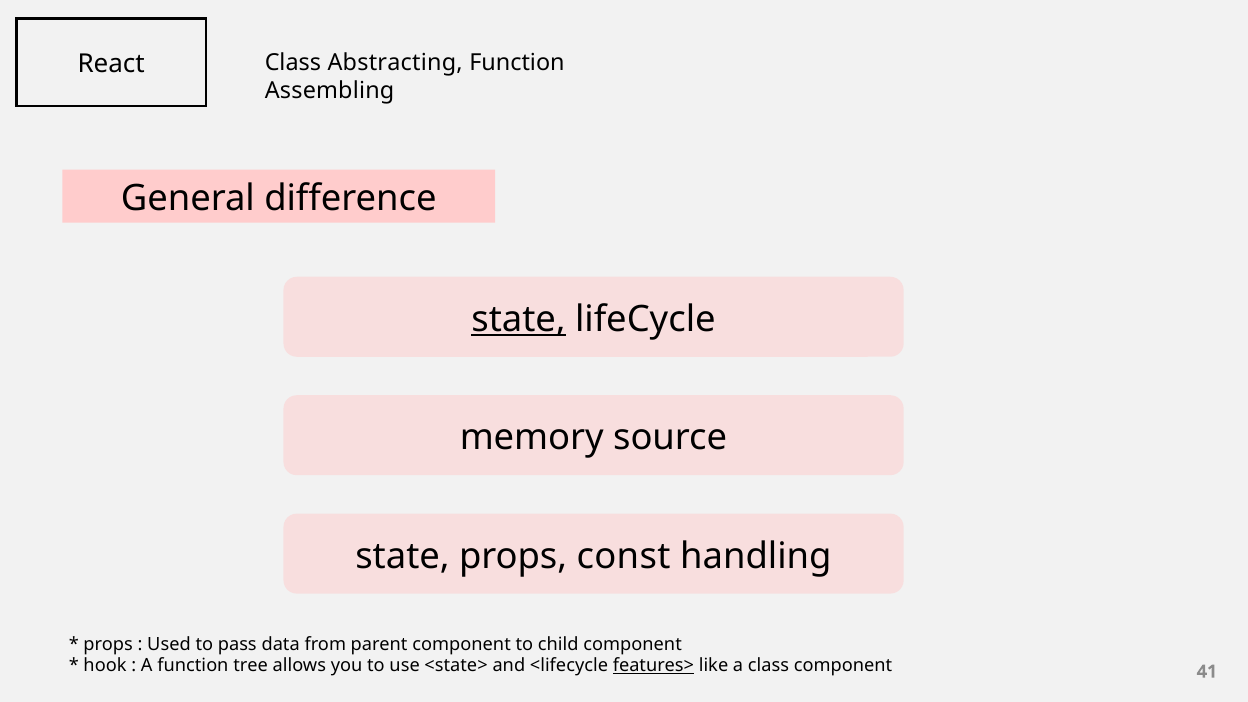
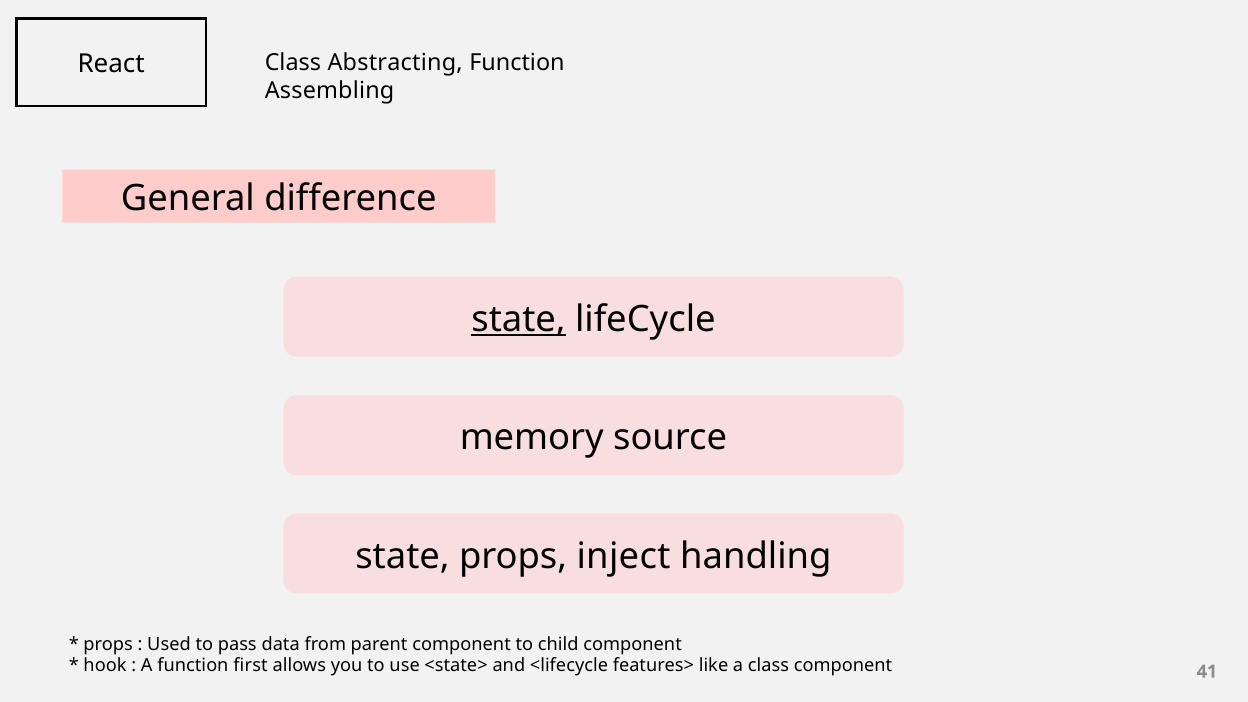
const: const -> inject (624, 556)
tree: tree -> first (250, 666)
features> underline: present -> none (653, 666)
